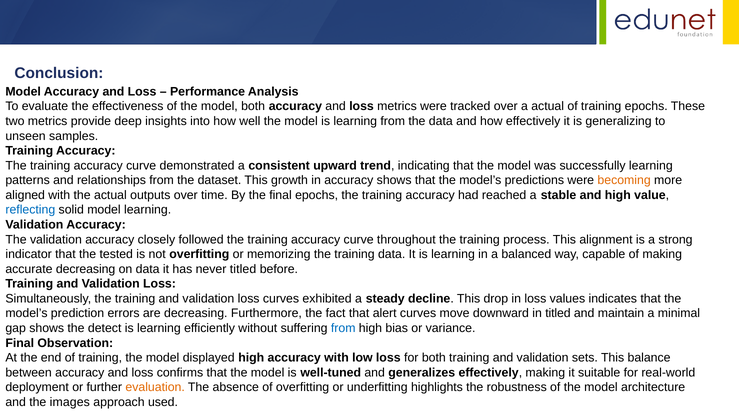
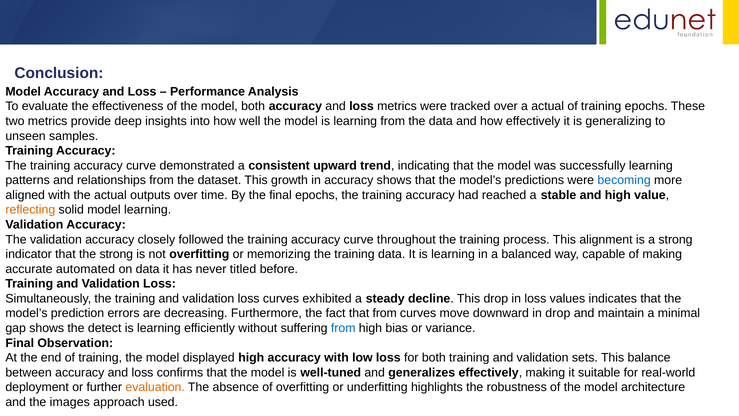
becoming colour: orange -> blue (624, 180)
reflecting colour: blue -> orange (30, 210)
the tested: tested -> strong (116, 254)
accurate decreasing: decreasing -> automated (85, 269)
that alert: alert -> from (385, 313)
in titled: titled -> drop (558, 313)
